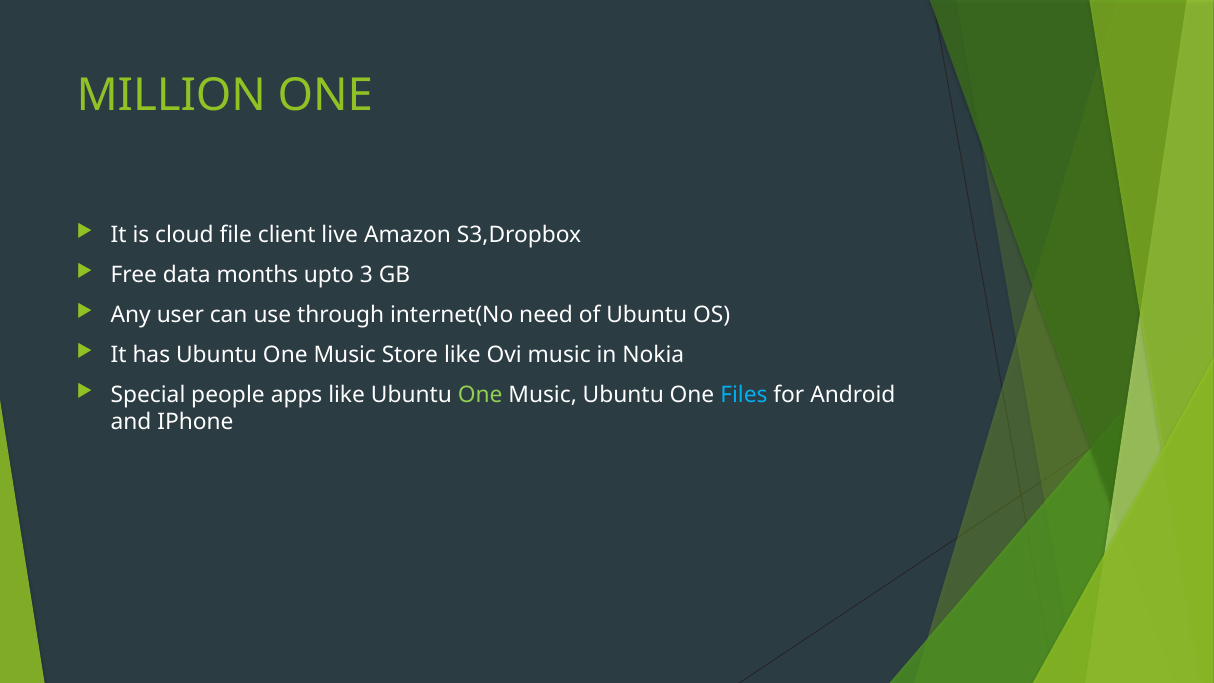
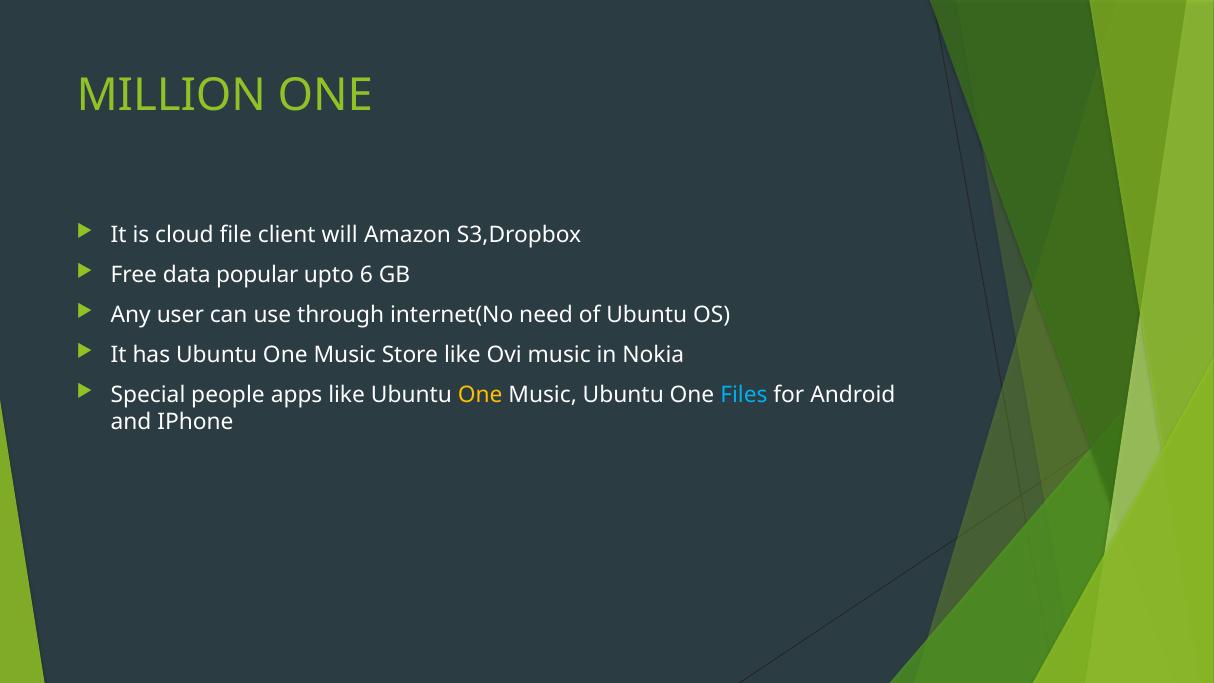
live: live -> will (340, 235)
months: months -> popular (257, 275)
3: 3 -> 6 (366, 275)
One colour: light green -> yellow (480, 395)
